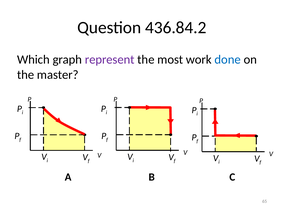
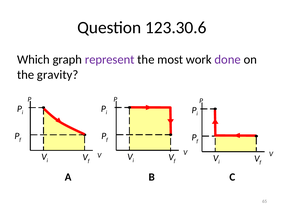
436.84.2: 436.84.2 -> 123.30.6 (176, 27)
done colour: blue -> purple (228, 60)
master: master -> gravity (58, 75)
